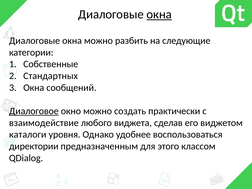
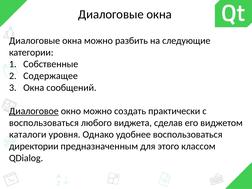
окна underline: present -> none (159, 14)
Стандартных: Стандартных -> Содержащее (51, 76)
взаимодействие: взаимодействие -> воспользоваться (44, 123)
